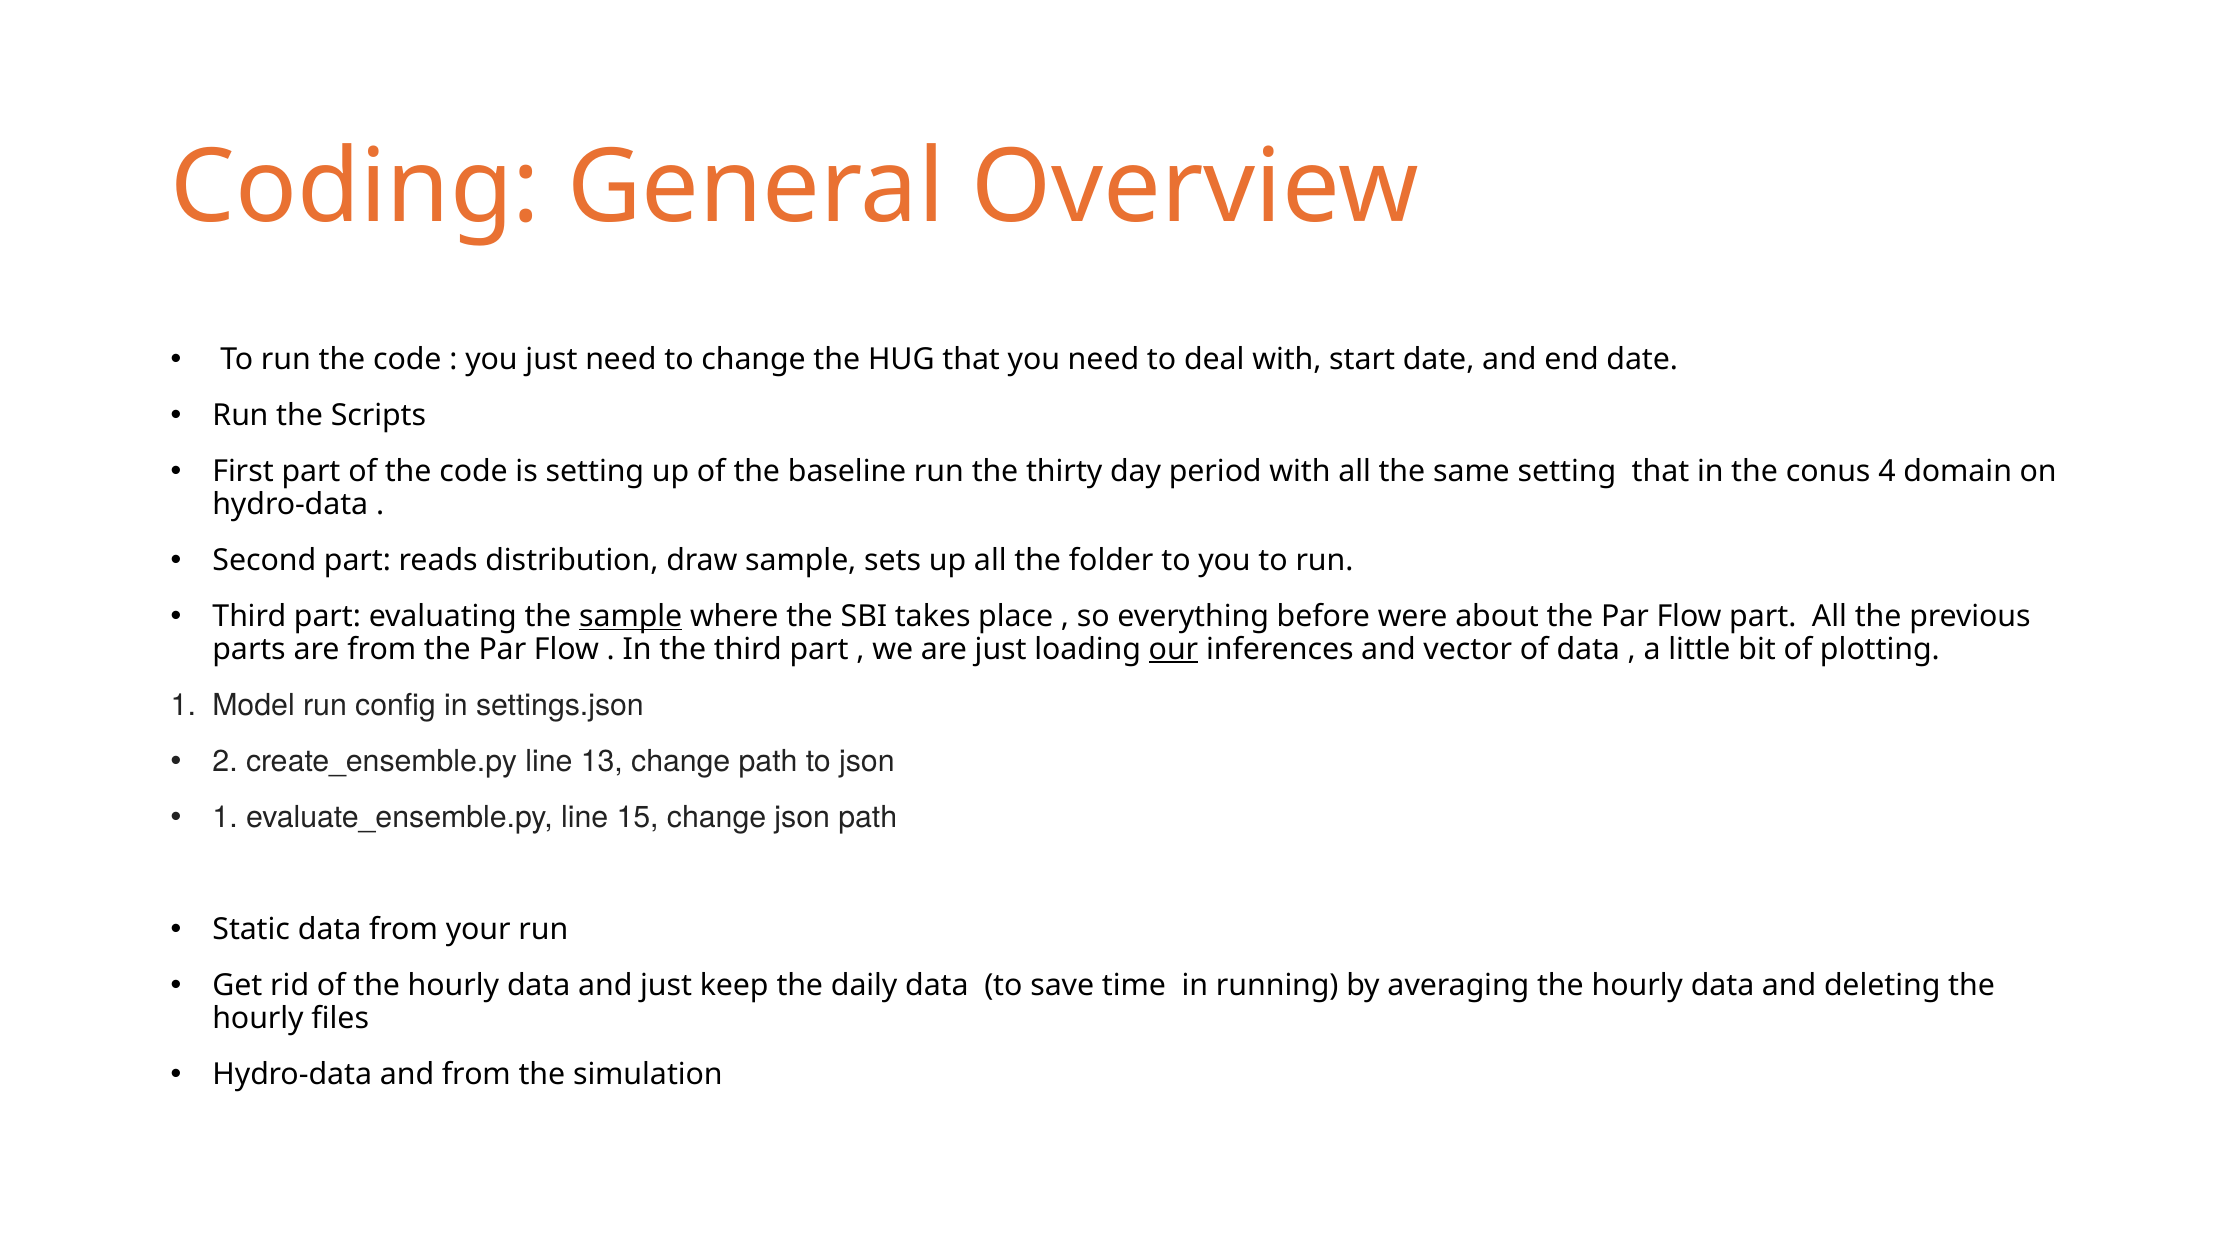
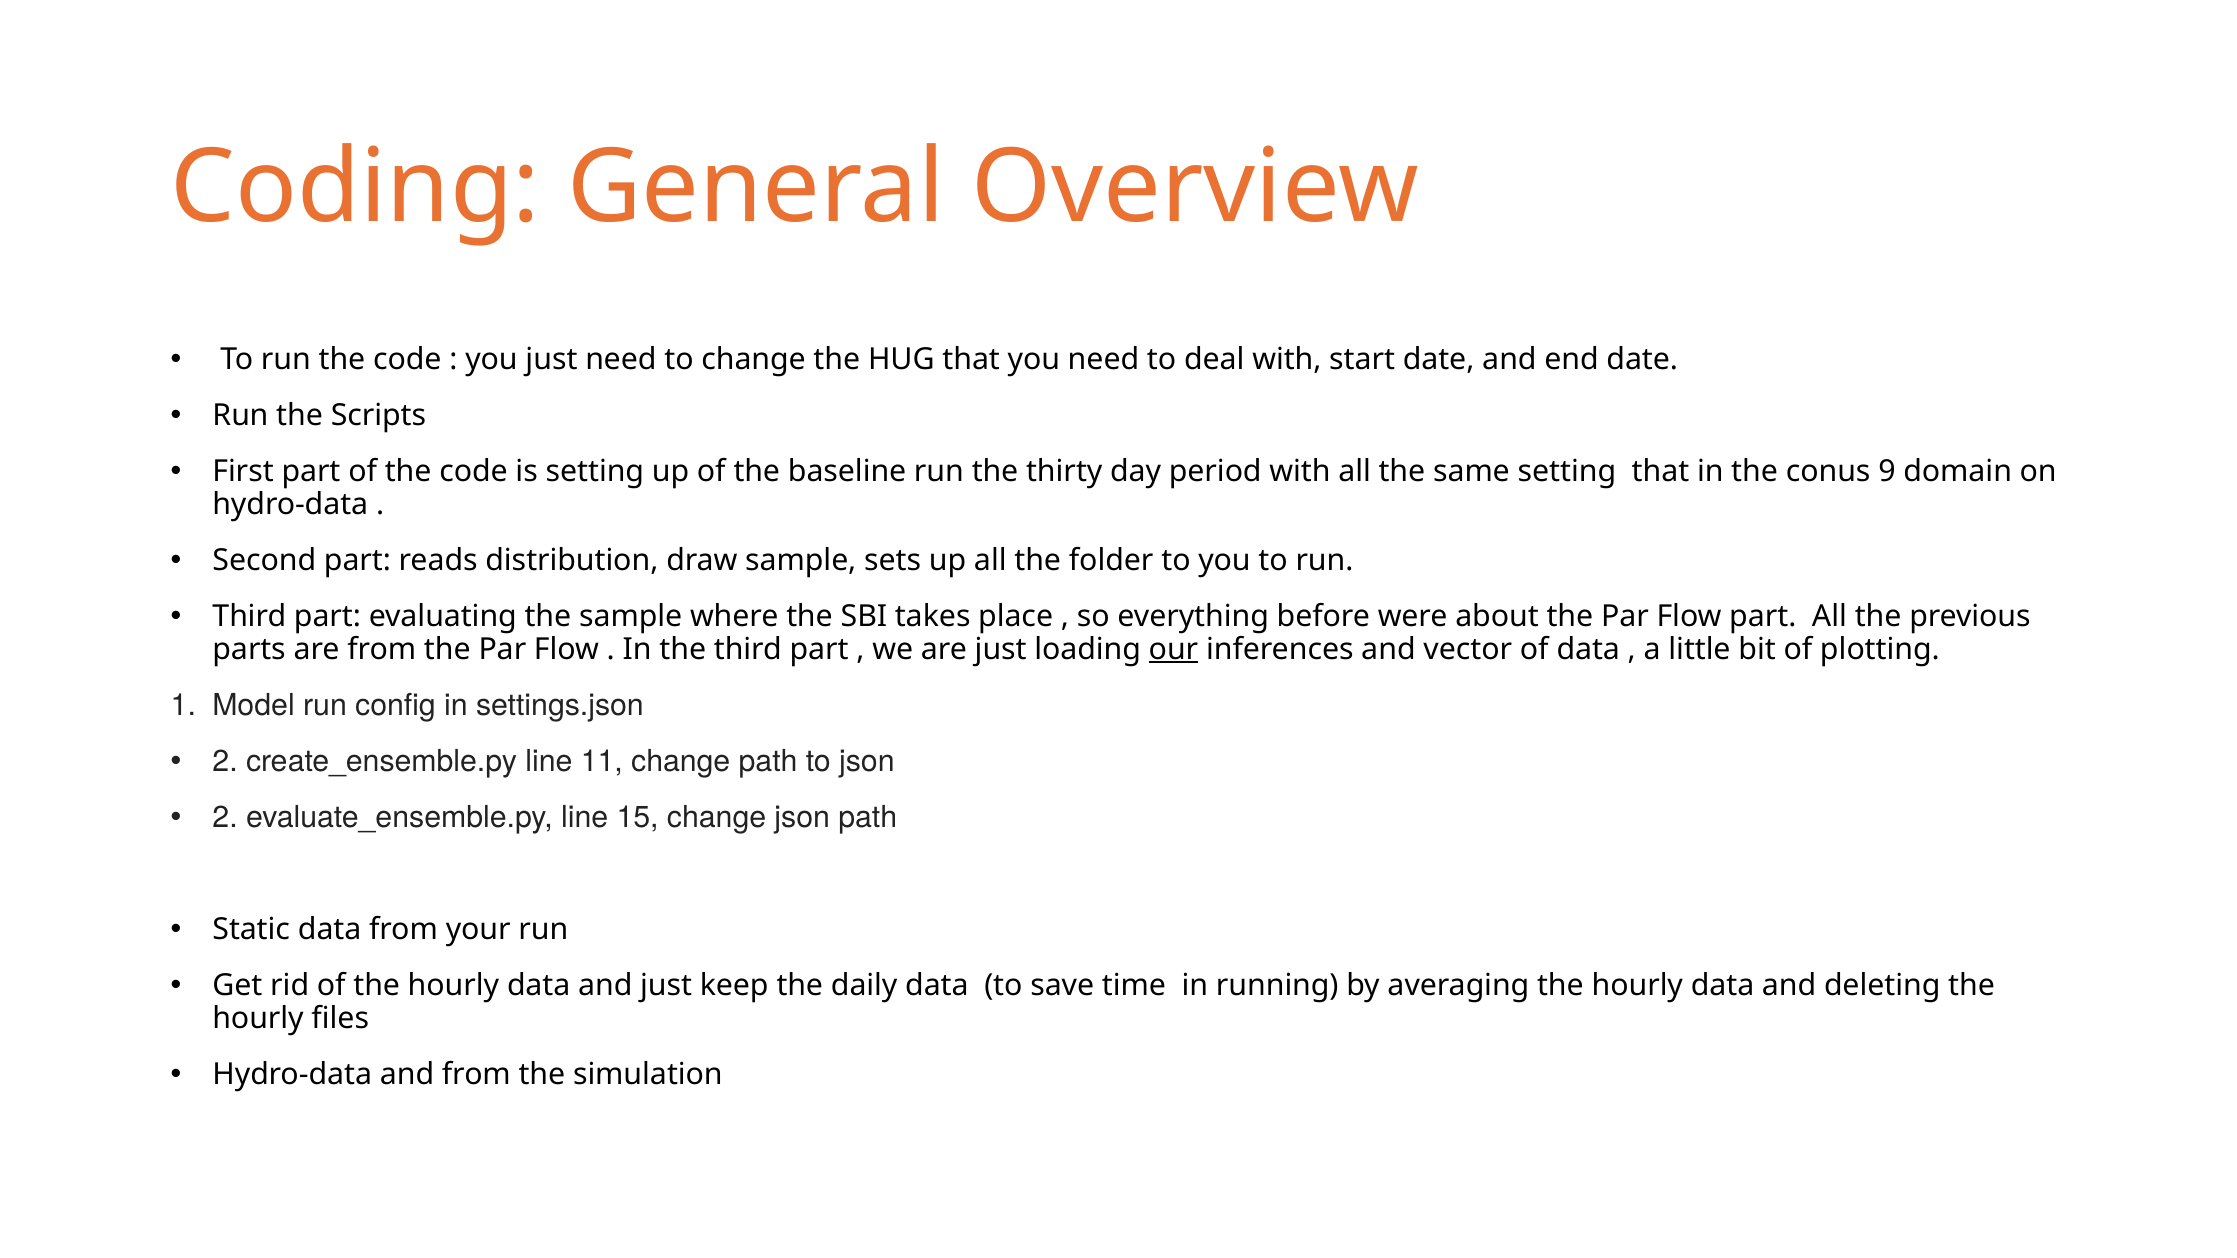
4: 4 -> 9 (1887, 472)
sample underline: present -> none (631, 617)
13: 13 -> 11 (602, 762)
1: 1 -> 2 (225, 818)
